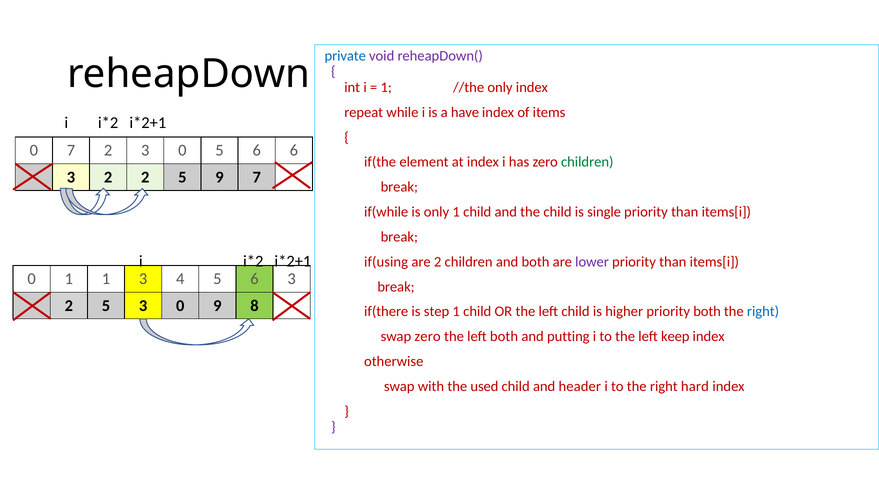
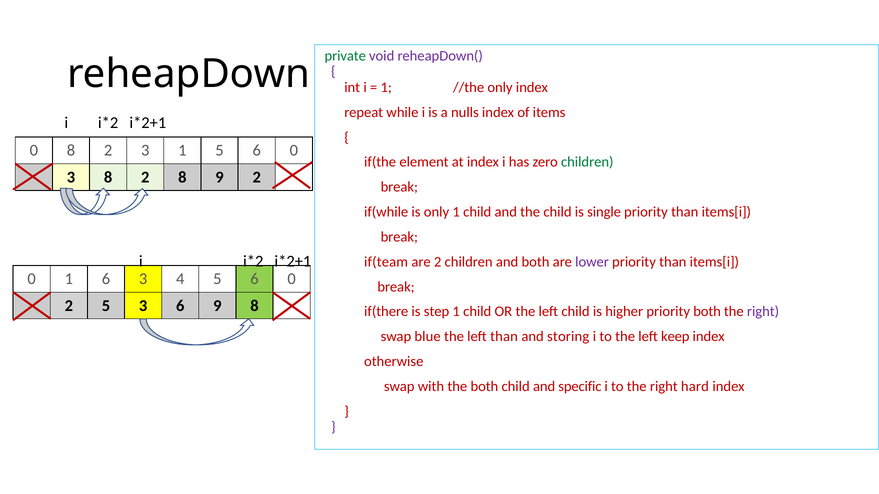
private colour: blue -> green (345, 56)
have: have -> nulls (465, 112)
0 7: 7 -> 8 (71, 151)
2 3 0: 0 -> 1 (182, 151)
6: 6 -> 0 (294, 151)
2: 2 -> 8 (108, 177)
5: 5 -> 8 (182, 177)
9 7: 7 -> 2 (257, 177)
if(using: if(using -> if(team (386, 262)
1 1: 1 -> 6 (106, 279)
4 5 6 3: 3 -> 0 (292, 279)
5 3 0: 0 -> 6 (180, 306)
right colour: blue -> purple (763, 312)
swap zero: zero -> blue (428, 337)
left both: both -> than (504, 337)
putting: putting -> storing (568, 337)
the used: used -> both (484, 387)
header: header -> specific (580, 387)
